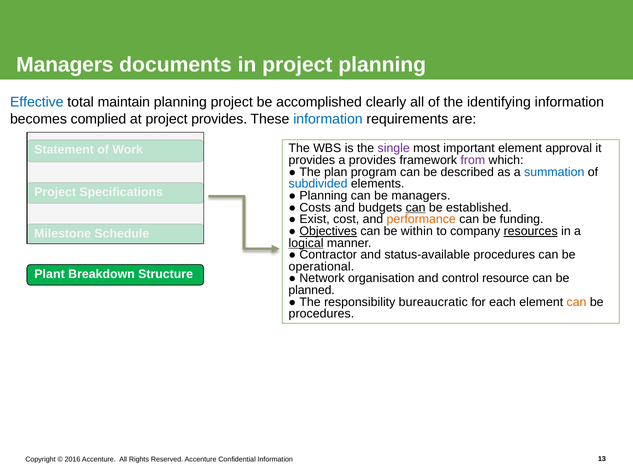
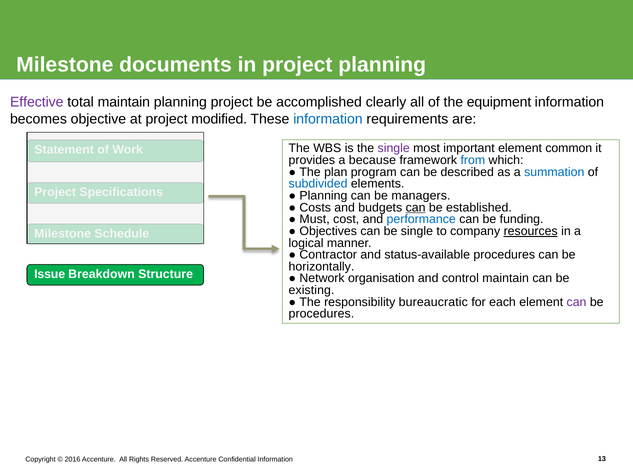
Managers: Managers -> Milestone (65, 65)
Effective colour: blue -> purple (37, 102)
identifying: identifying -> equipment (499, 102)
complied: complied -> objective (98, 119)
project provides: provides -> modified (219, 119)
approval: approval -> common (569, 148)
a provides: provides -> because (372, 160)
from colour: purple -> blue (473, 160)
Exist: Exist -> Must (315, 219)
performance colour: orange -> blue (421, 219)
Objectives underline: present -> none (328, 231)
be within: within -> single (417, 231)
logical underline: present -> none (306, 243)
operational: operational -> horizontally (321, 266)
Plant: Plant -> Issue (50, 274)
control resource: resource -> maintain (506, 278)
planned: planned -> existing (312, 290)
can colour: orange -> purple (577, 302)
